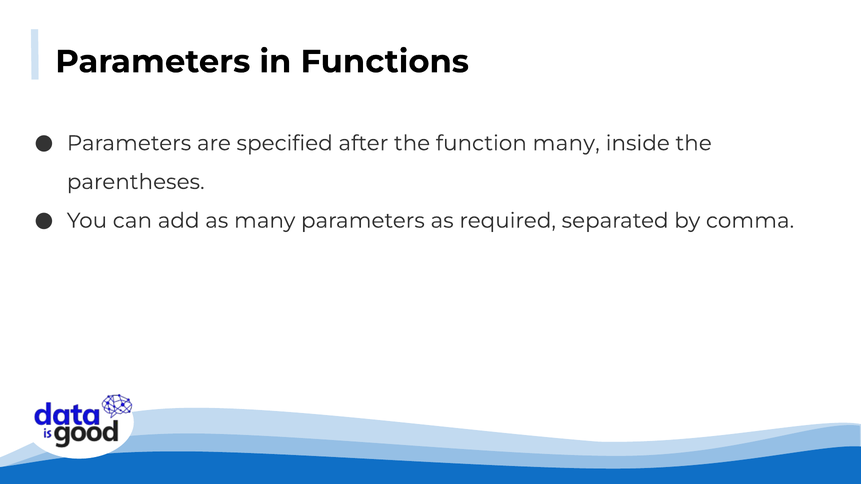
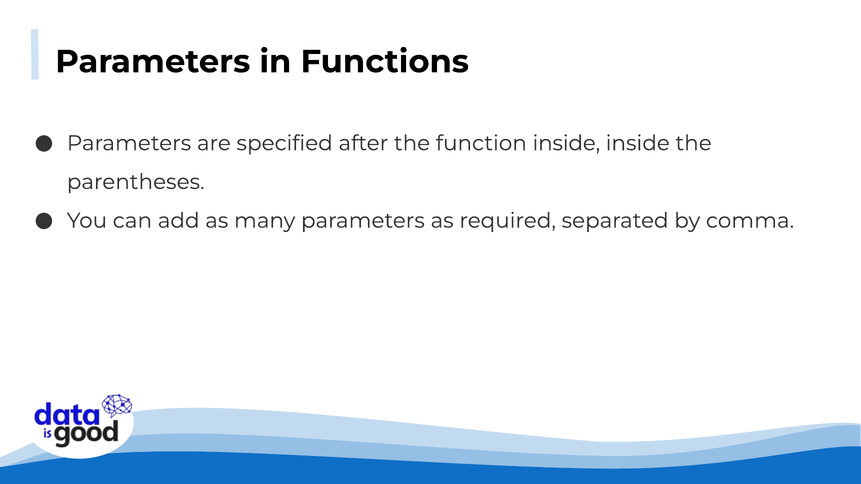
function many: many -> inside (566, 143)
